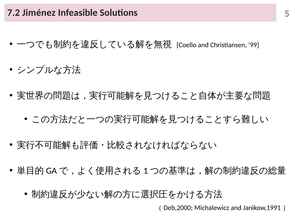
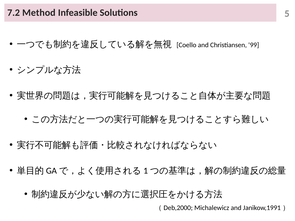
Jiménez: Jiménez -> Method (39, 13)
